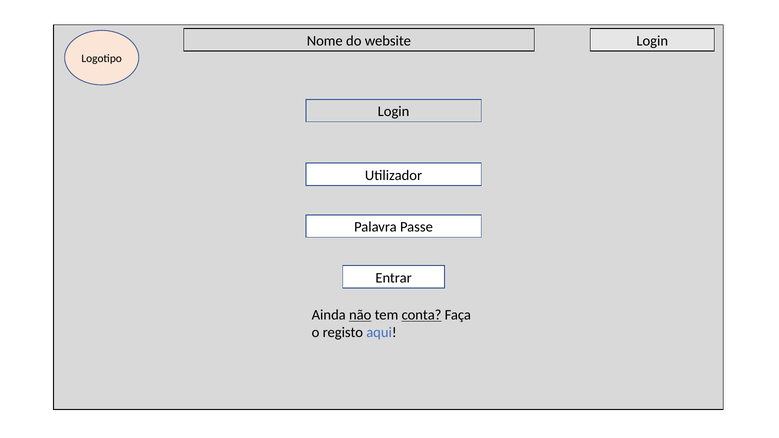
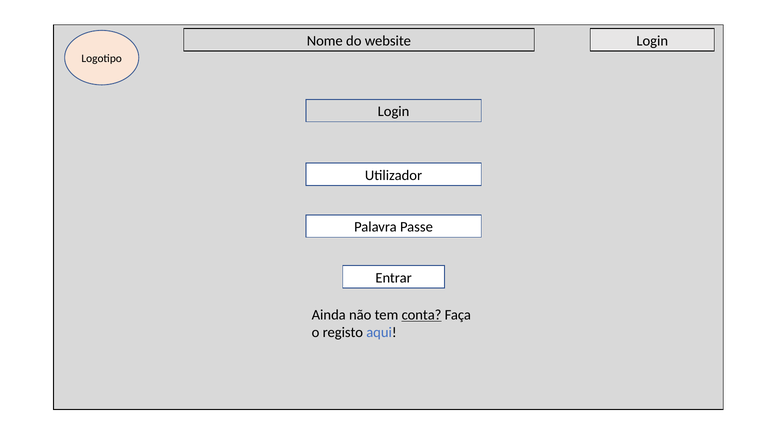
não underline: present -> none (360, 315)
